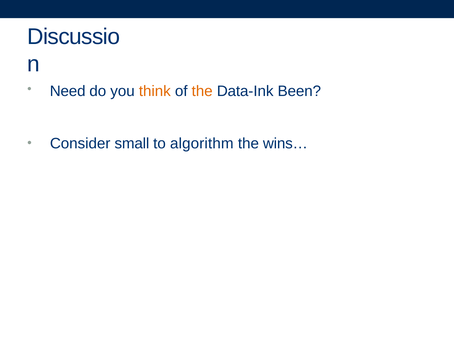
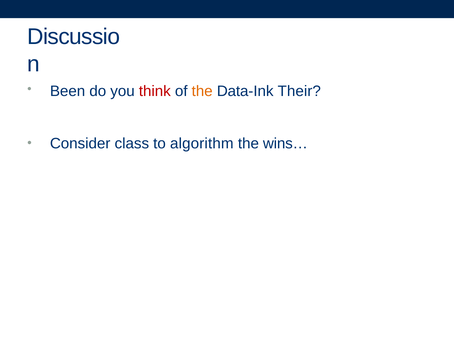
Need: Need -> Been (68, 91)
think colour: orange -> red (155, 91)
Been: Been -> Their (299, 91)
small: small -> class (132, 144)
